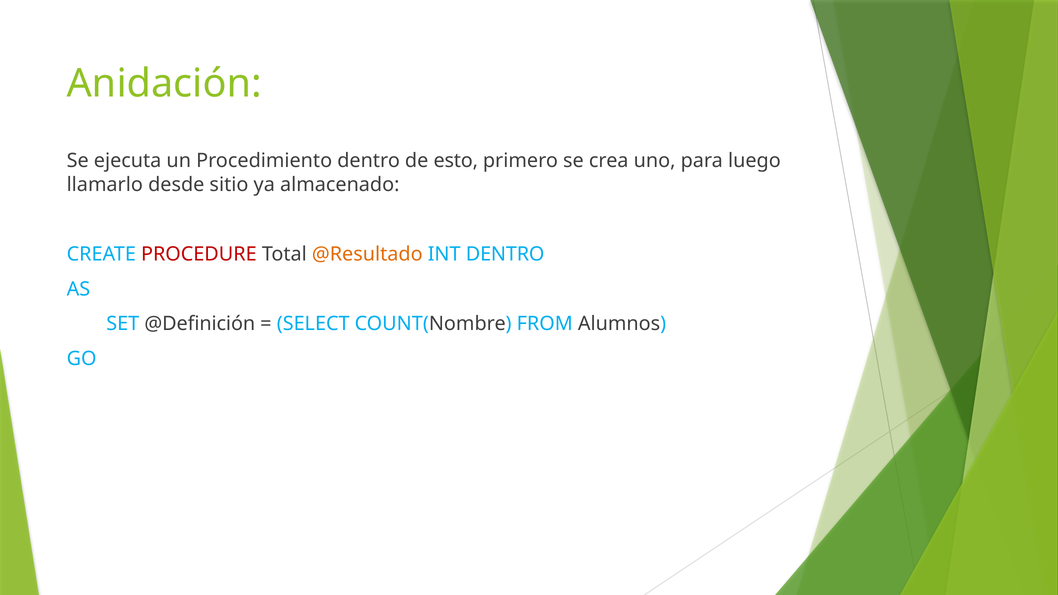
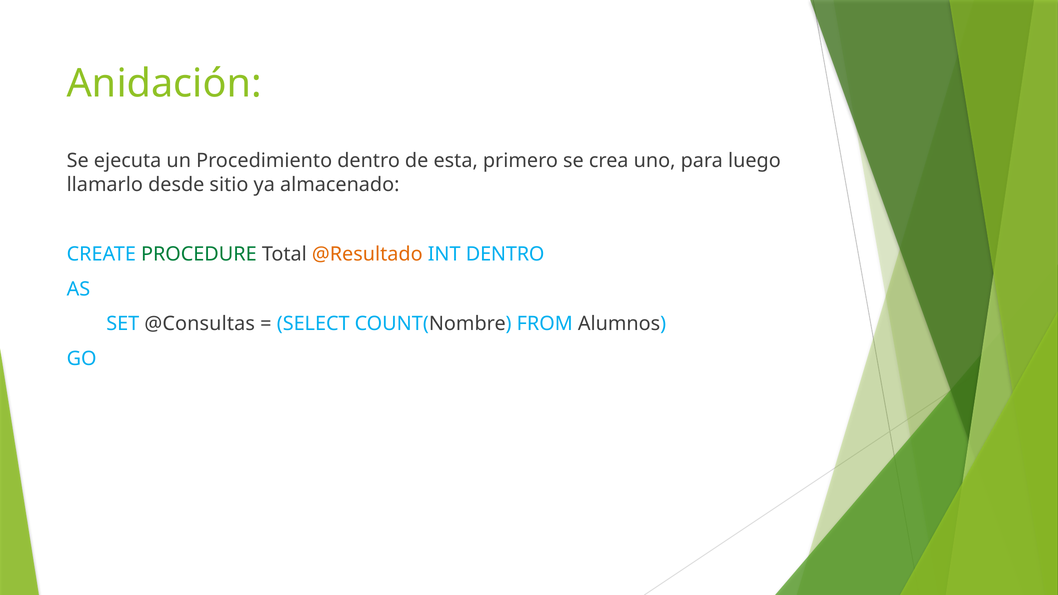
esto: esto -> esta (456, 161)
PROCEDURE colour: red -> green (199, 254)
@Definición: @Definición -> @Consultas (200, 324)
